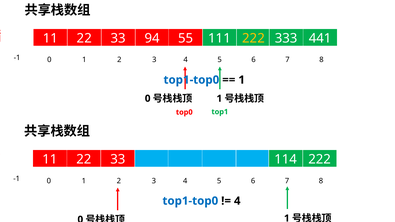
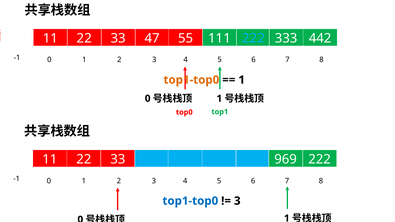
94: 94 -> 47 (152, 38)
222 colour: yellow -> light blue (253, 38)
441: 441 -> 442 (320, 38)
top1-top0 colour: blue -> orange (191, 80)
114: 114 -> 969 (286, 159)
4: 4 -> 3 (237, 201)
